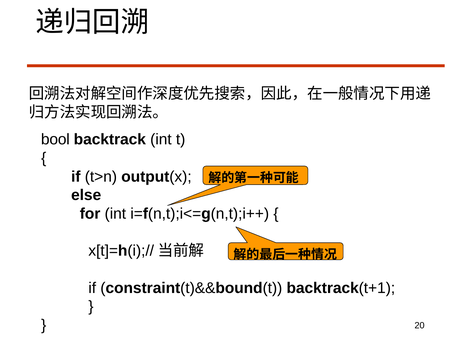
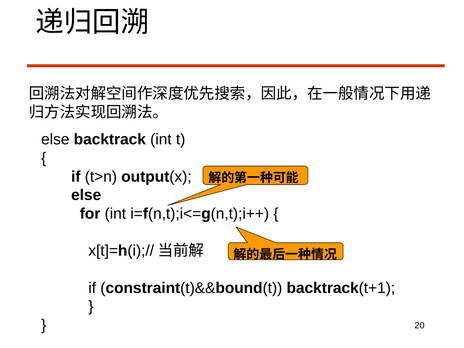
bool: bool -> else (55, 139)
